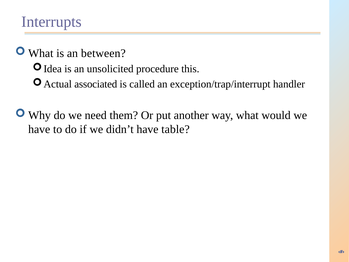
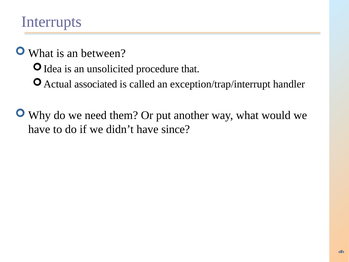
this: this -> that (190, 69)
table: table -> since (176, 129)
